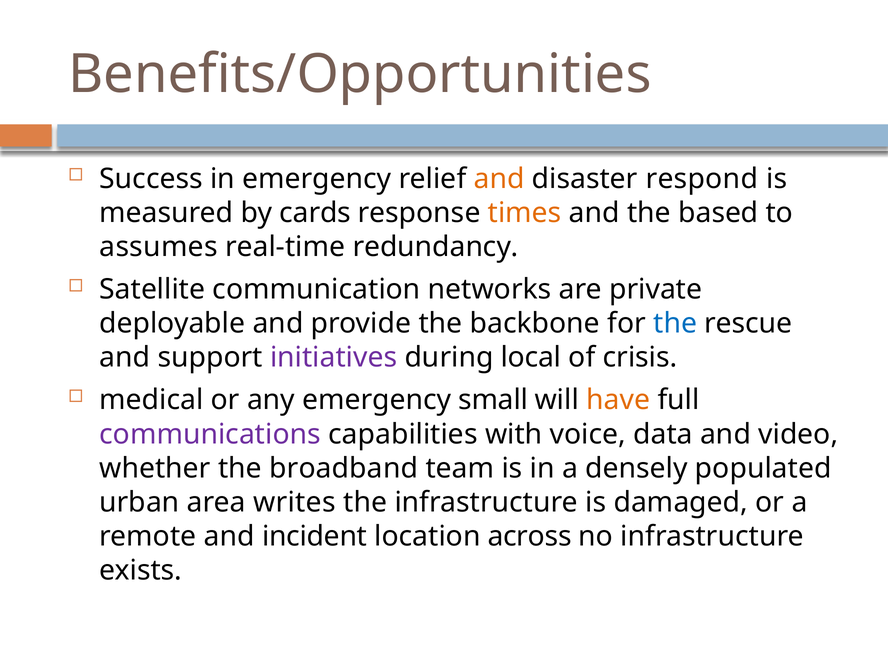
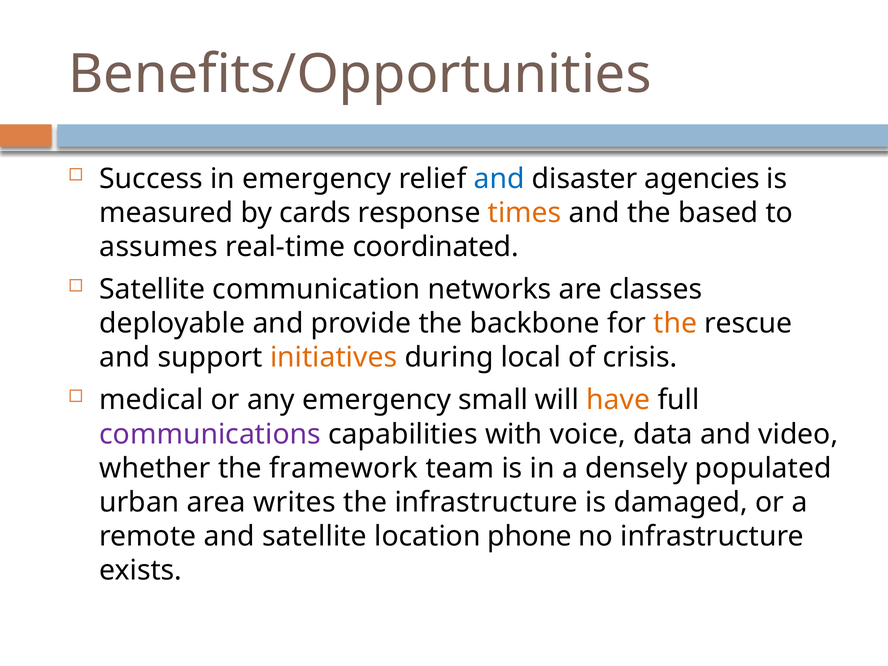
and colour: orange -> blue (499, 179)
respond: respond -> agencies (702, 179)
redundancy: redundancy -> coordinated (436, 247)
private: private -> classes (656, 289)
the colour: blue -> orange (675, 323)
initiatives colour: purple -> orange (334, 357)
broadband: broadband -> framework (344, 468)
and incident: incident -> satellite (314, 536)
across: across -> phone (530, 536)
